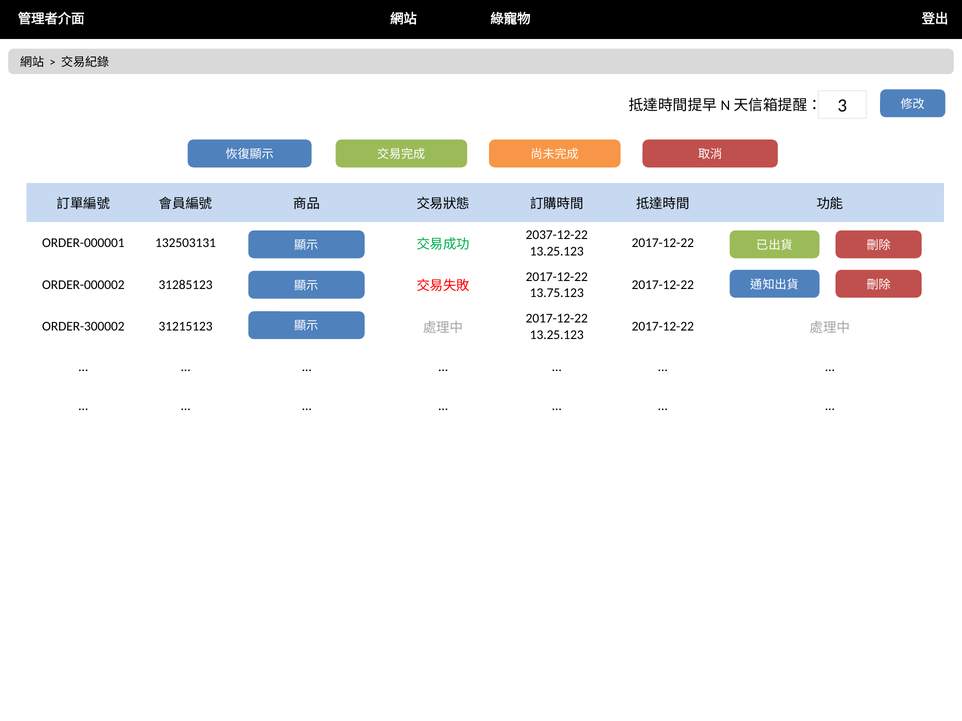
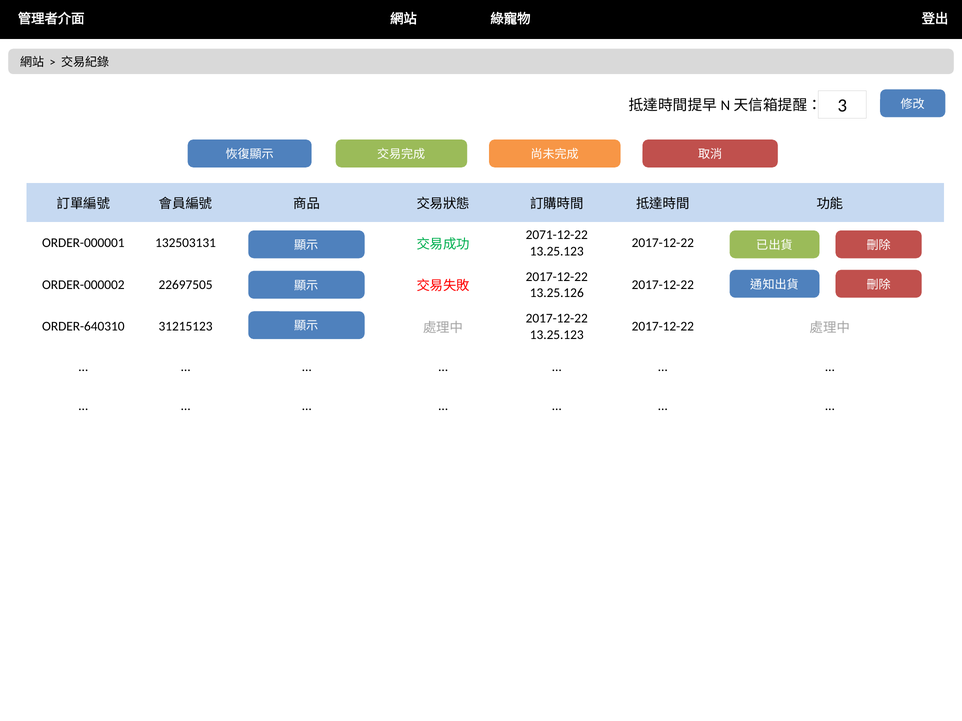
2037-12-22: 2037-12-22 -> 2071-12-22 (557, 235)
31285123: 31285123 -> 22697505 (186, 285)
13.75.123: 13.75.123 -> 13.25.126 (557, 293)
ORDER-300002: ORDER-300002 -> ORDER-640310 (83, 327)
